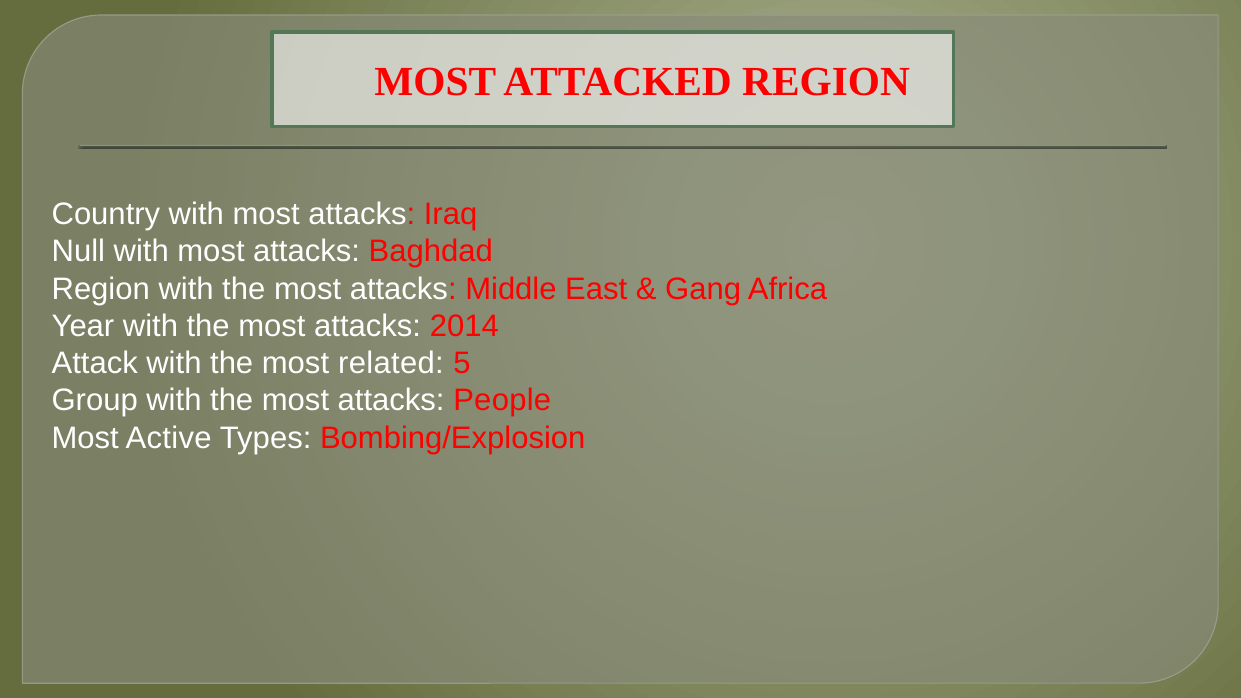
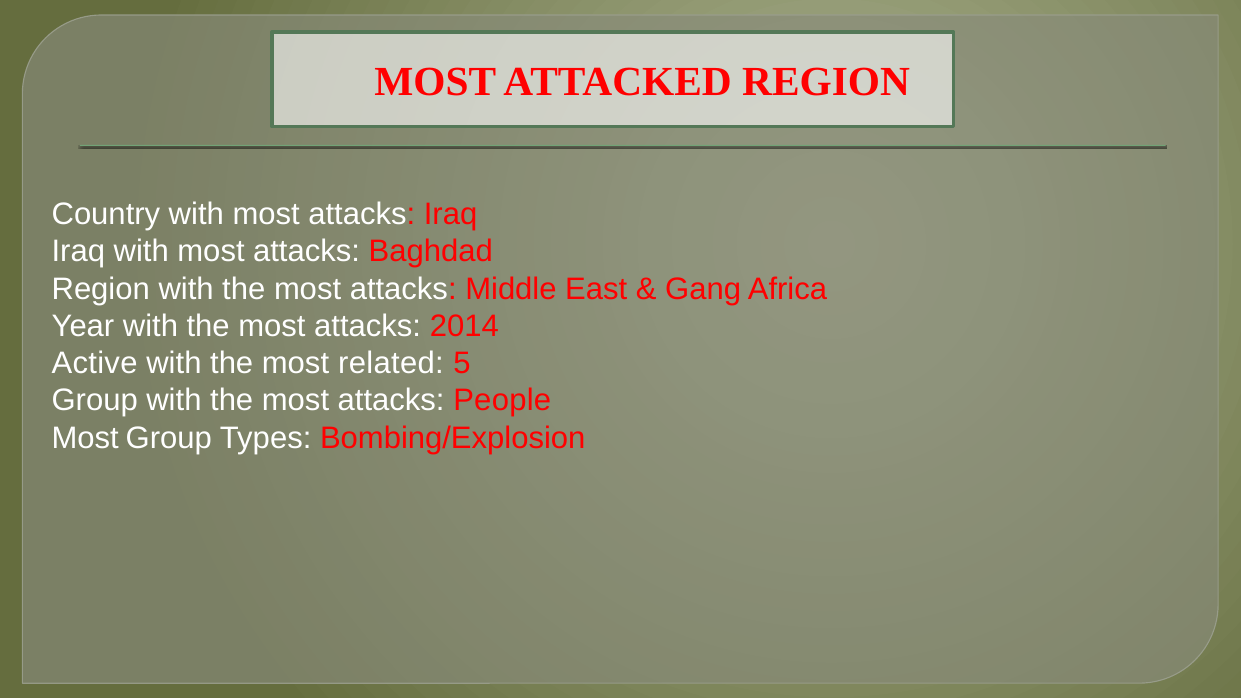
Null: Null -> Iraq (78, 252)
Attack: Attack -> Active (95, 363)
Most Active: Active -> Group (169, 438)
